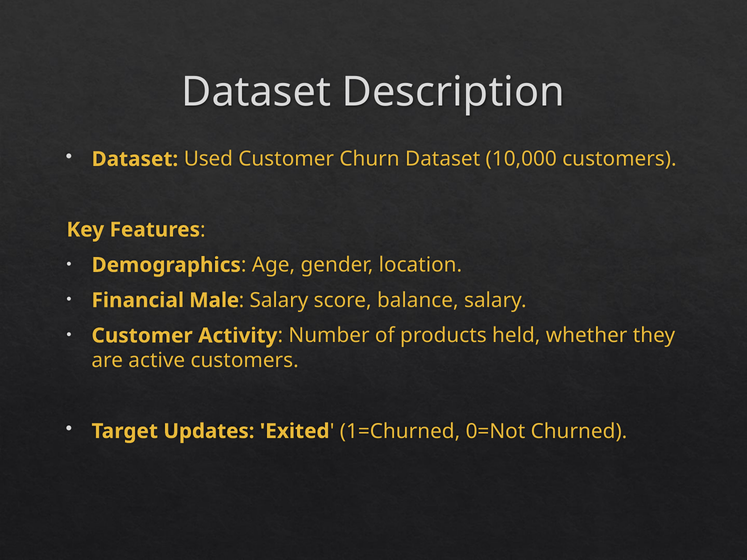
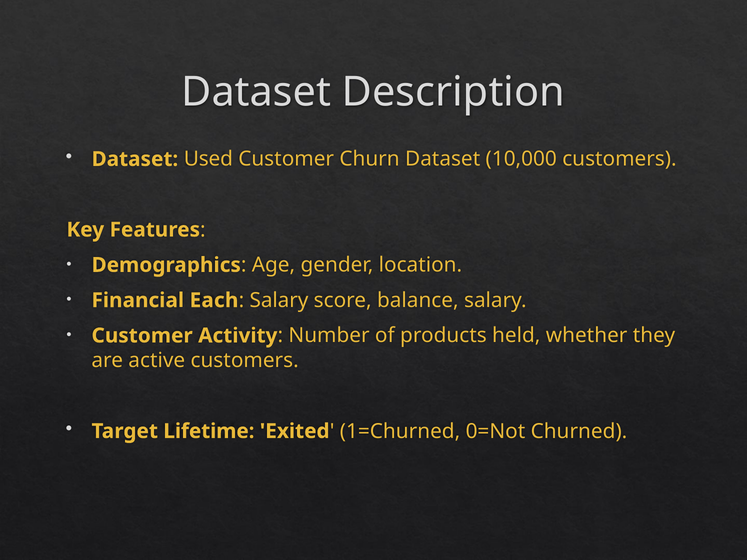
Male: Male -> Each (214, 300)
Updates: Updates -> Lifetime (209, 431)
